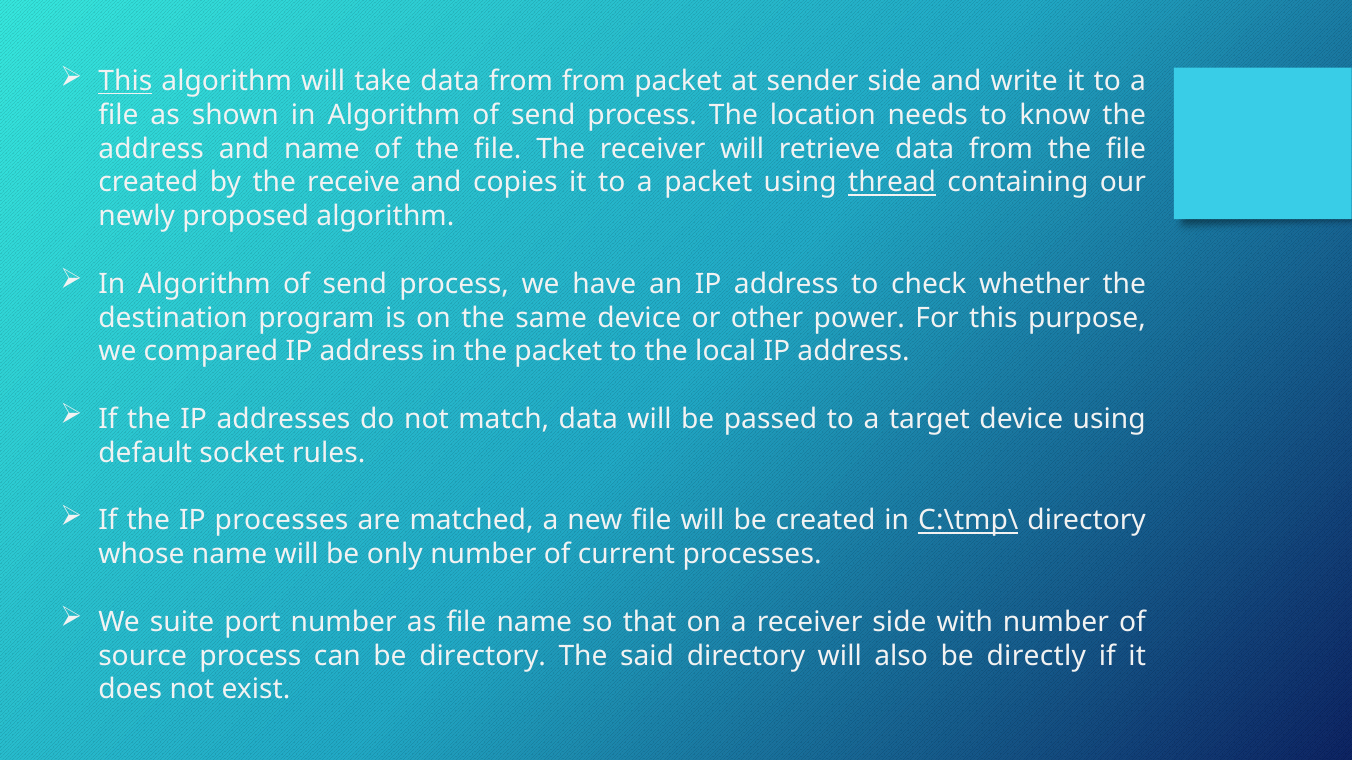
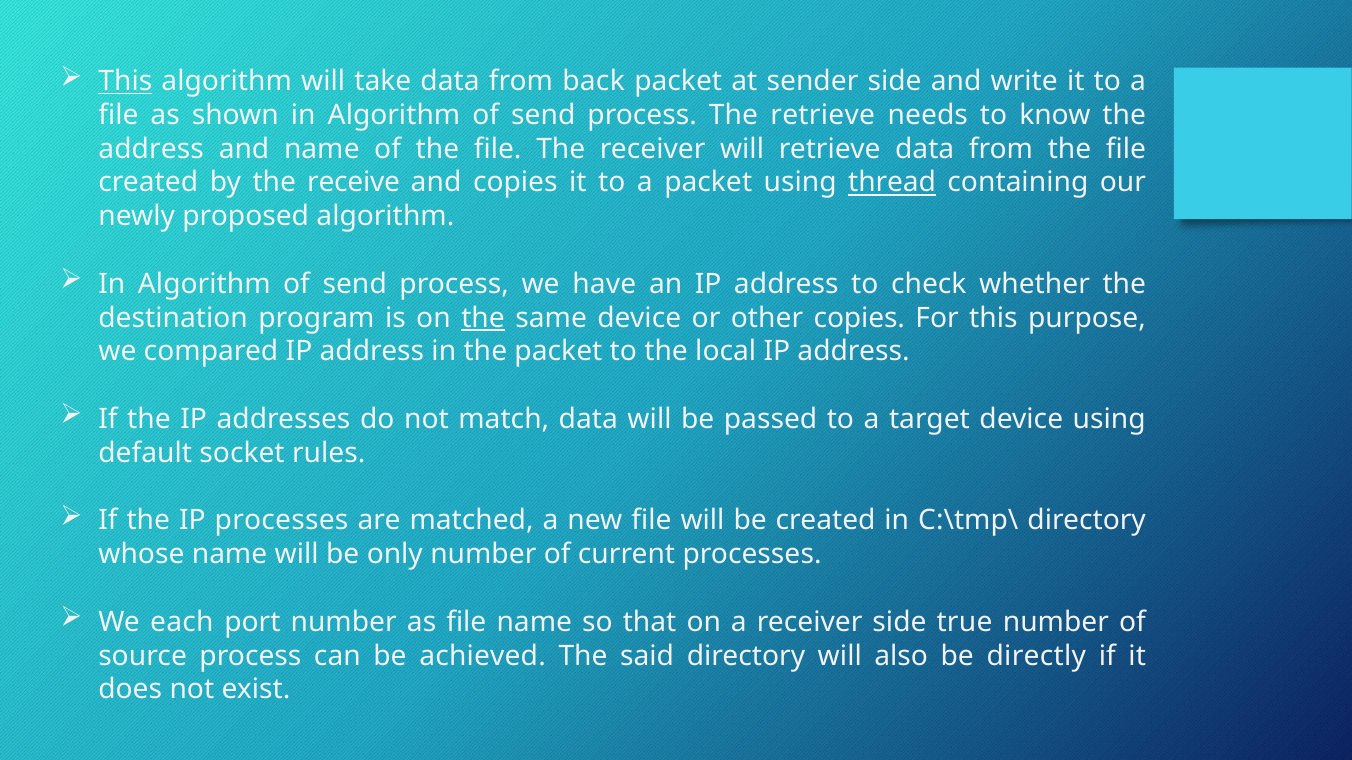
from from: from -> back (594, 81)
The location: location -> retrieve (823, 115)
the underline: none -> present (483, 318)
other power: power -> copies (859, 318)
C:\tmp\ underline: present -> none (968, 521)
suite: suite -> each (182, 622)
with: with -> true (964, 622)
be directory: directory -> achieved (483, 656)
